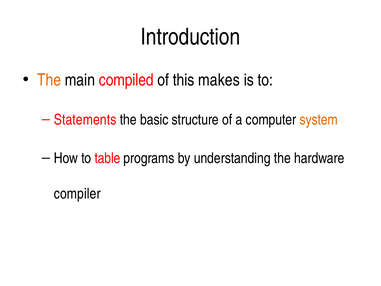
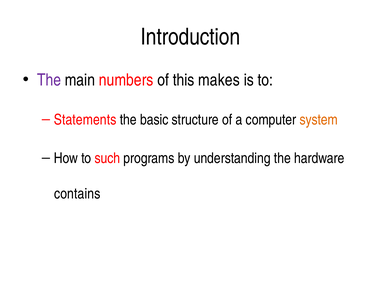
The colour: orange -> purple (49, 80)
compiled: compiled -> numbers (126, 80)
table: table -> such (107, 158)
compiler: compiler -> contains (77, 193)
